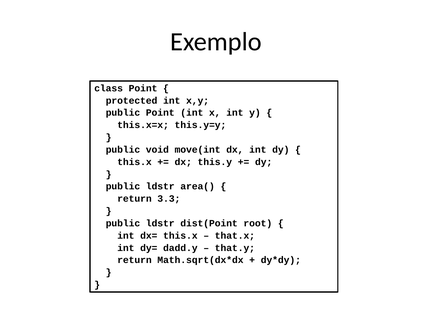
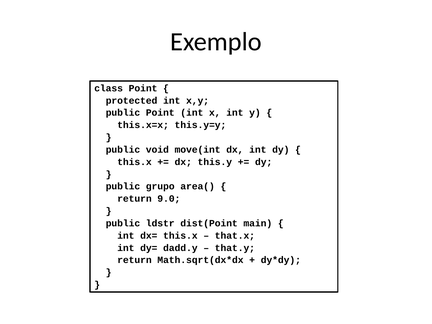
ldstr: ldstr -> grupo (160, 186)
3.3: 3.3 -> 9.0 (169, 199)
root: root -> main (258, 223)
